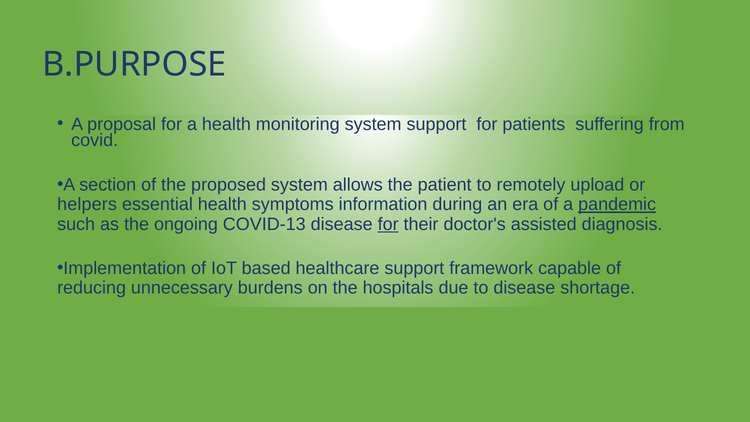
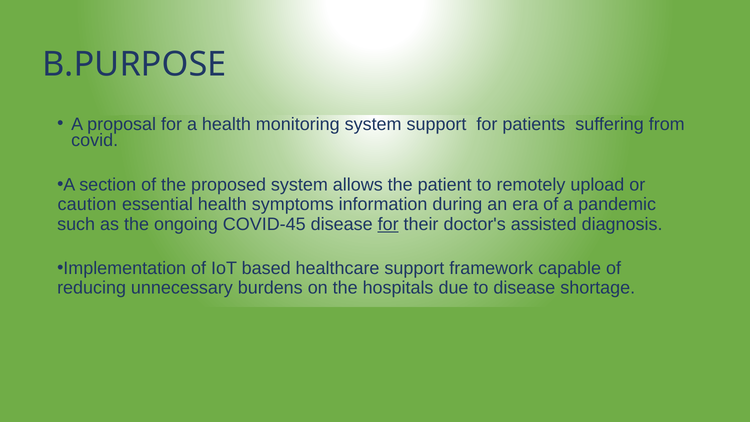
helpers: helpers -> caution (87, 204)
pandemic underline: present -> none (617, 204)
COVID-13: COVID-13 -> COVID-45 (264, 224)
